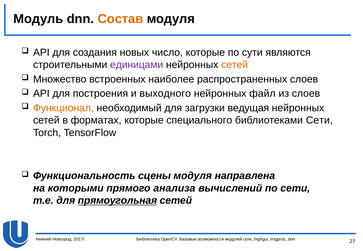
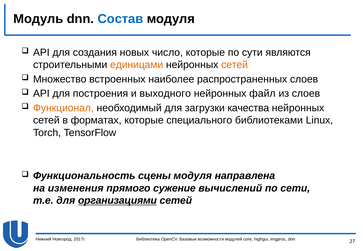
Состав colour: orange -> blue (120, 19)
единицами colour: purple -> orange (137, 65)
ведущая: ведущая -> качества (248, 108)
библиотеками Сети: Сети -> Linux (319, 120)
которыми: которыми -> изменения (76, 188)
анализа: анализа -> сужение (174, 188)
прямоугольная: прямоугольная -> организациями (117, 201)
